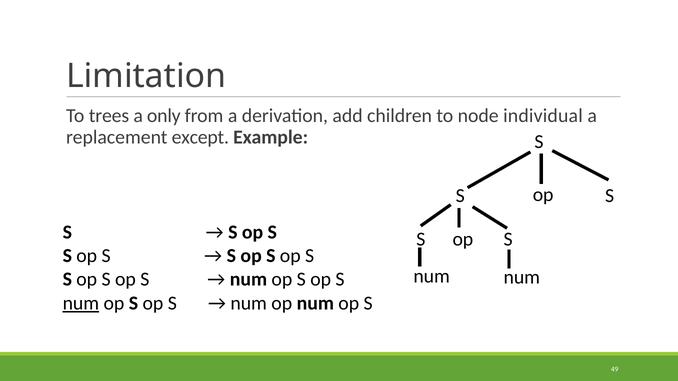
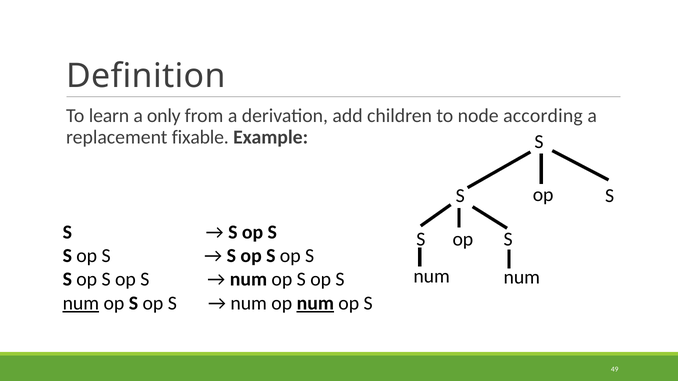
Limitation: Limitation -> Definition (146, 76)
trees: trees -> learn (109, 116)
individual: individual -> according (543, 116)
except: except -> fixable (200, 137)
num underline: none -> present (315, 303)
